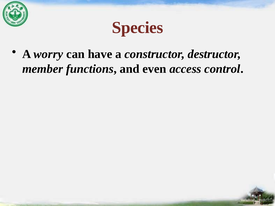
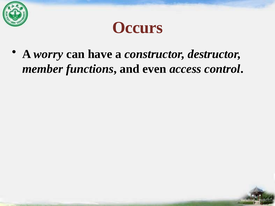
Species: Species -> Occurs (138, 28)
